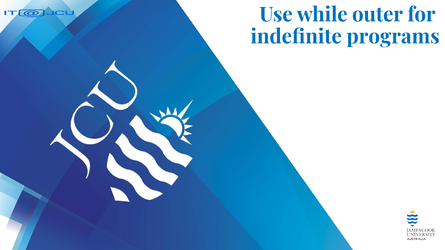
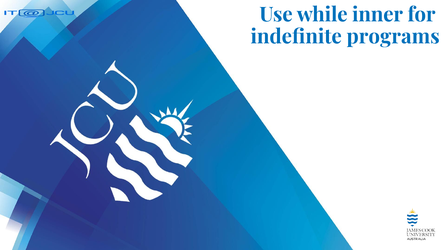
outer: outer -> inner (378, 15)
